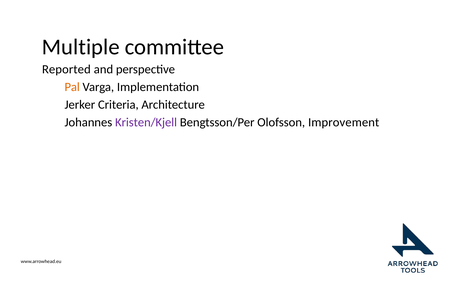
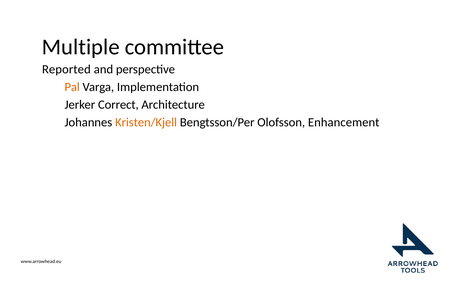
Criteria: Criteria -> Correct (118, 105)
Kristen/Kjell colour: purple -> orange (146, 122)
Improvement: Improvement -> Enhancement (344, 122)
